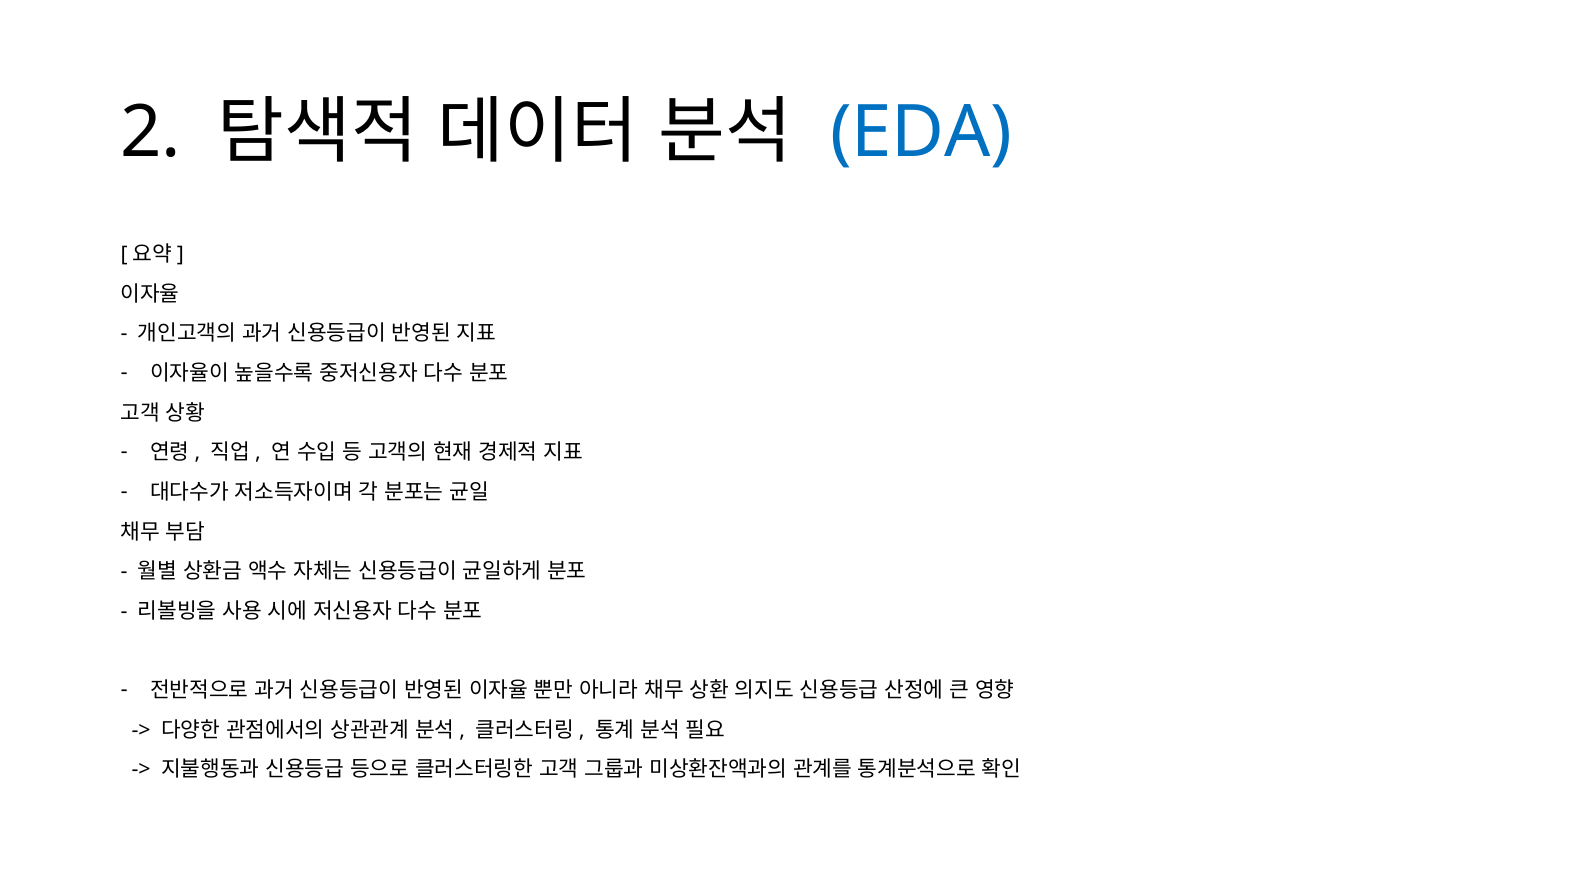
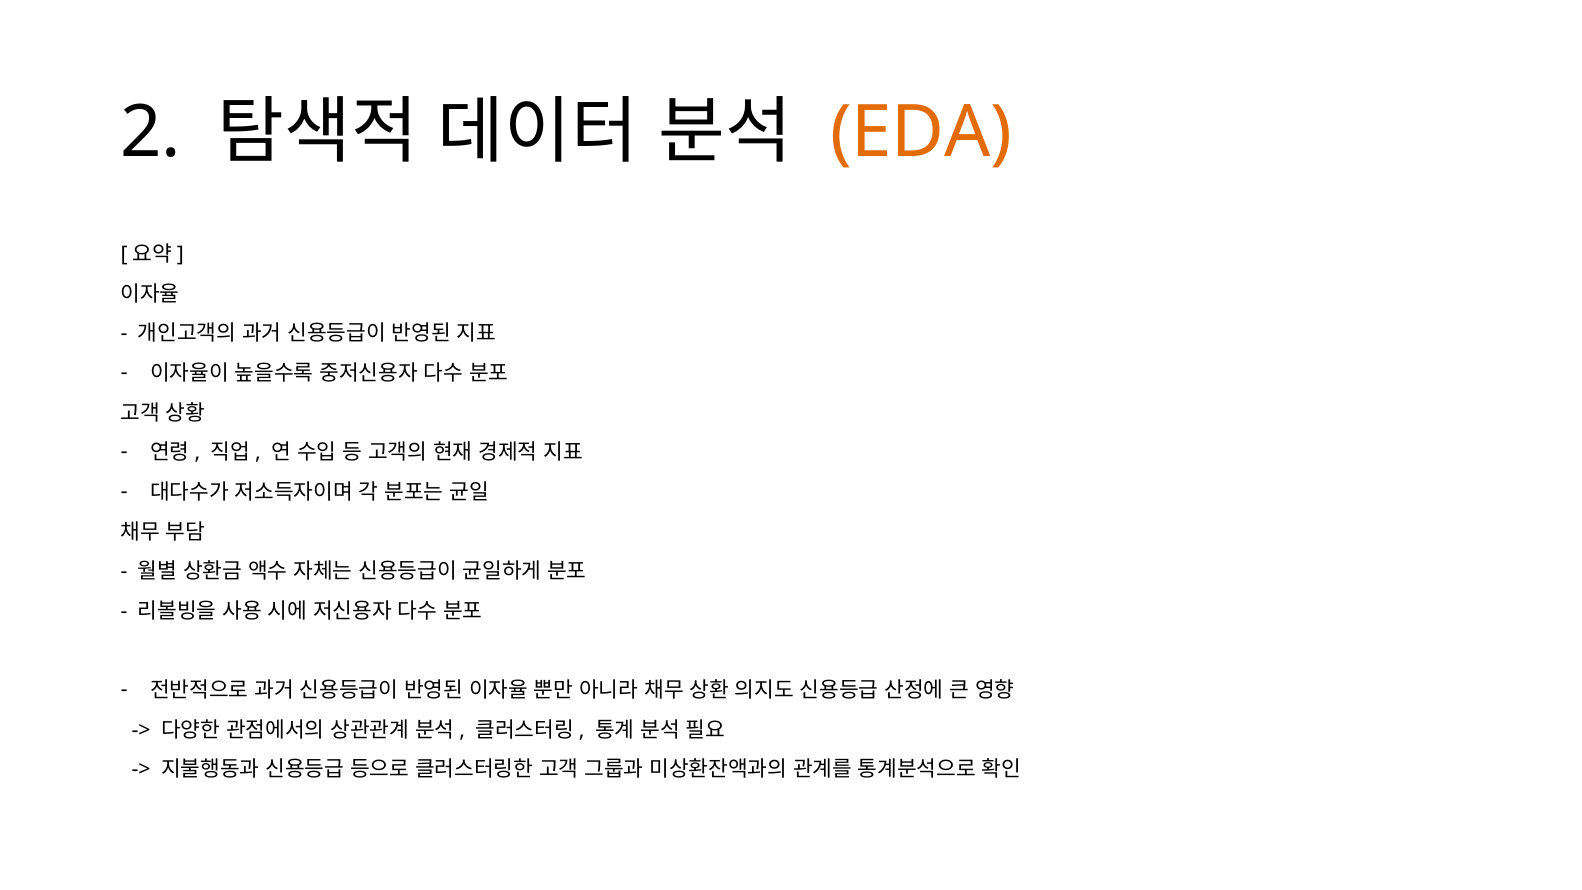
EDA colour: blue -> orange (921, 133)
